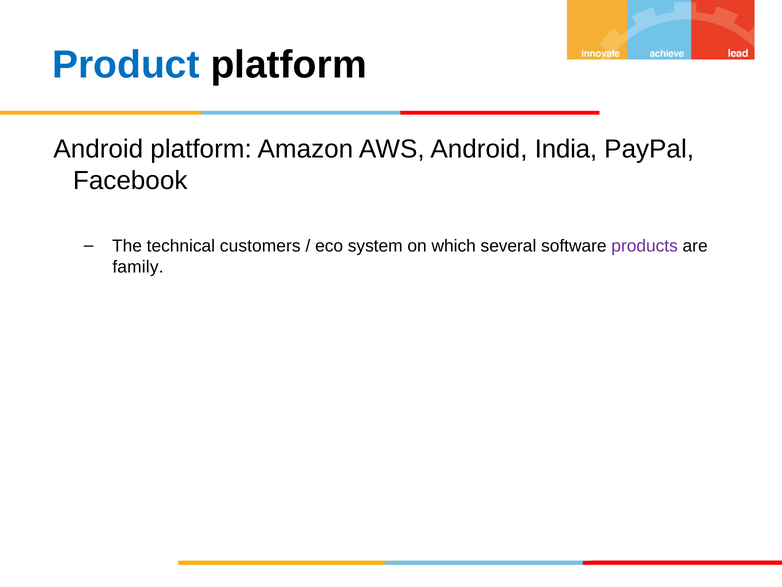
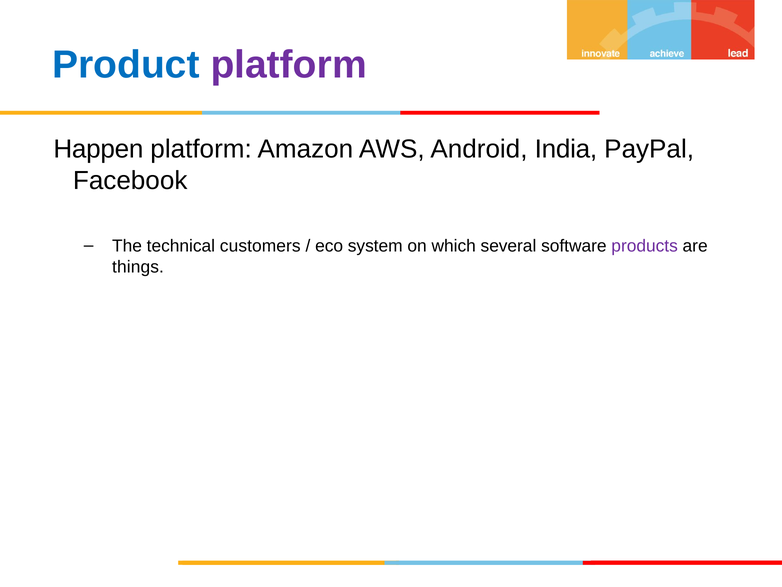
platform colour: black -> purple (289, 65)
Android: Android -> Happen (98, 149)
family: family -> things (138, 267)
